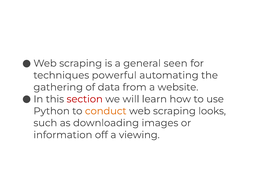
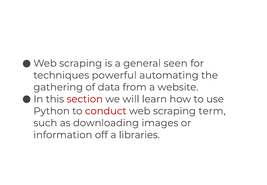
conduct colour: orange -> red (106, 111)
looks: looks -> term (212, 111)
viewing: viewing -> libraries (139, 135)
